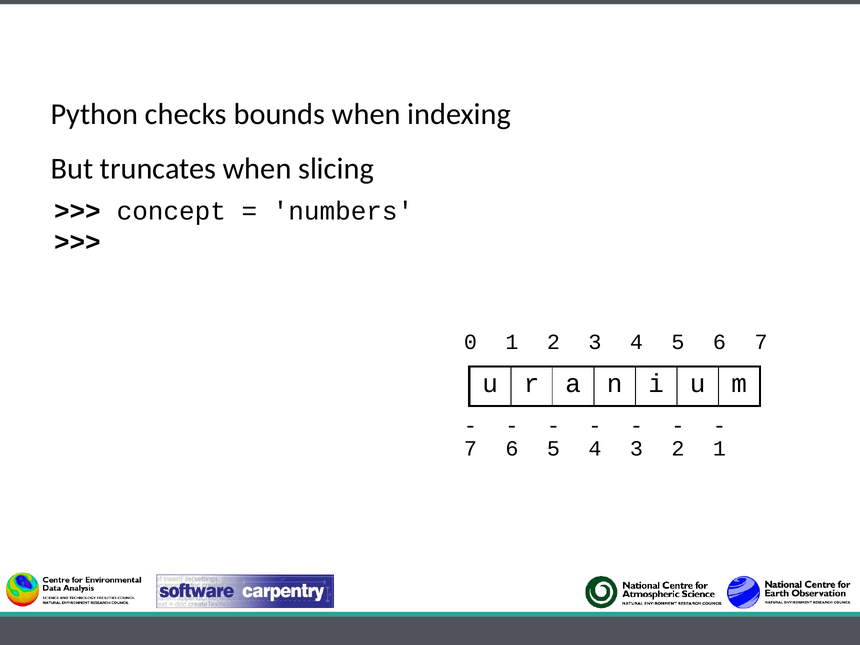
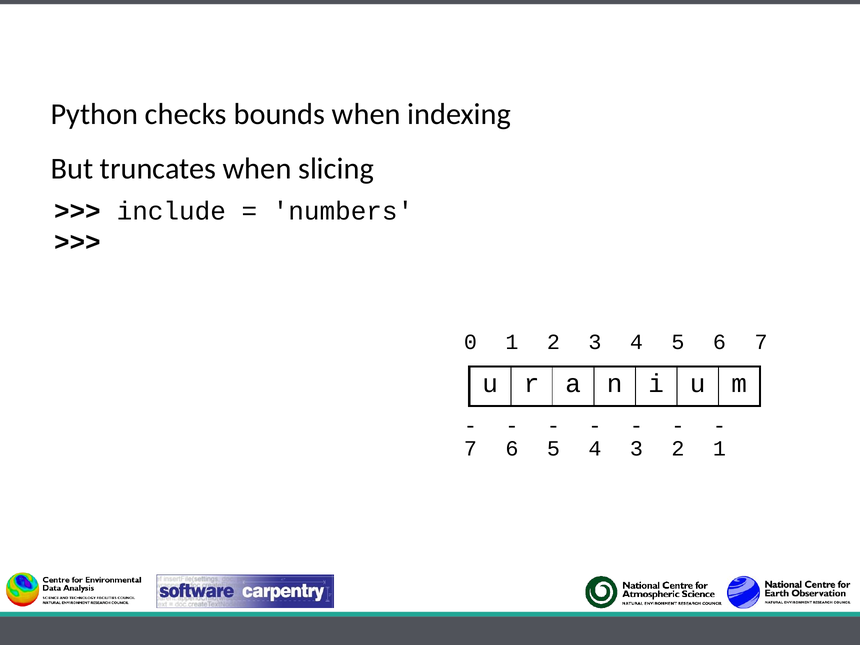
concept: concept -> include (171, 211)
